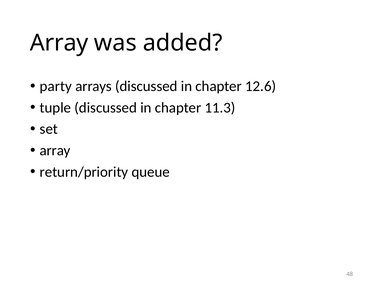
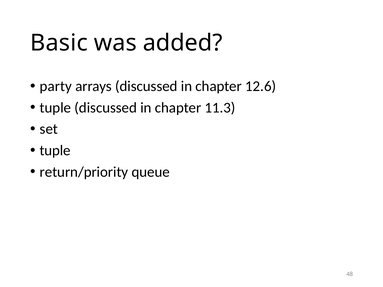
Array: Array -> Basic (59, 43)
array: array -> tuple (55, 151)
